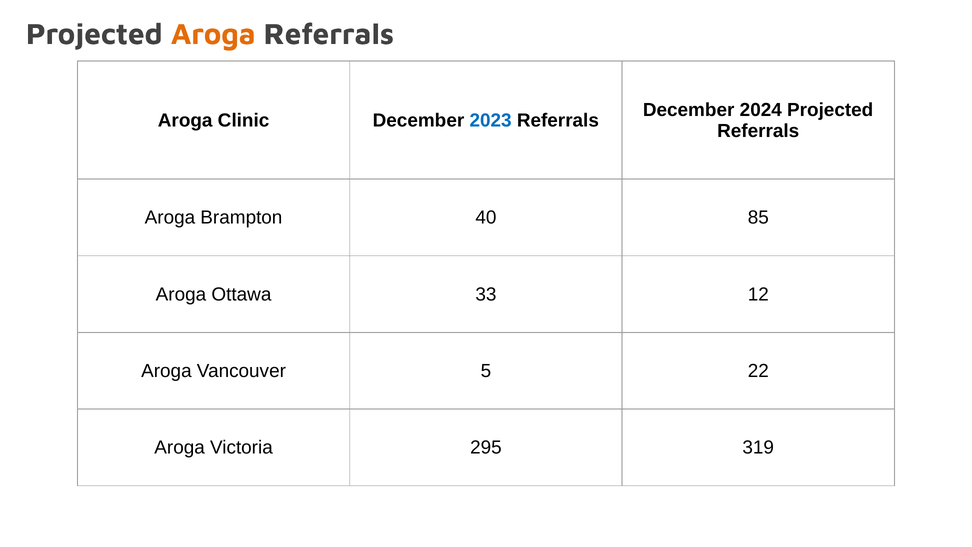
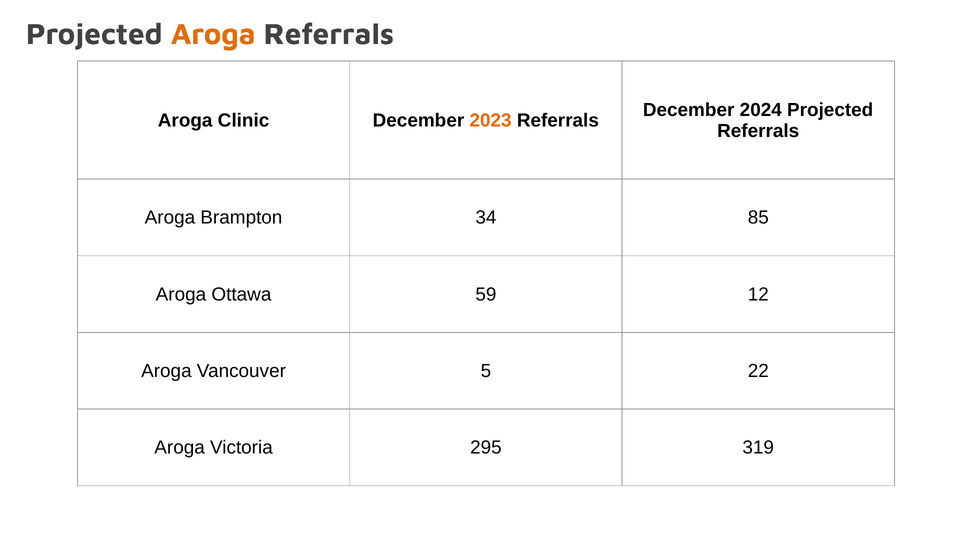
2023 colour: blue -> orange (491, 120)
40: 40 -> 34 (486, 218)
33: 33 -> 59 (486, 294)
